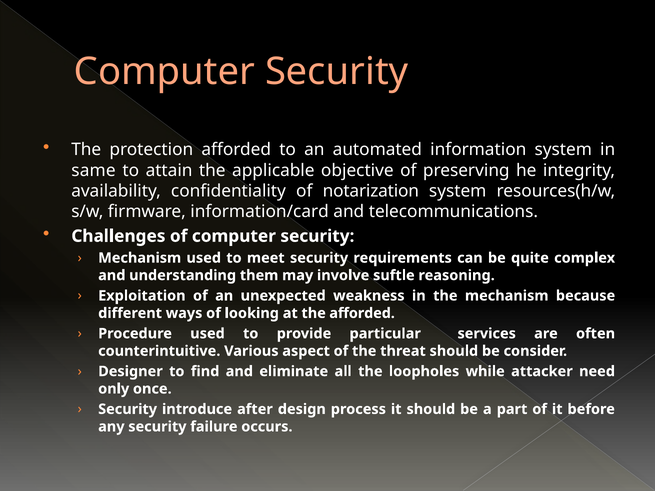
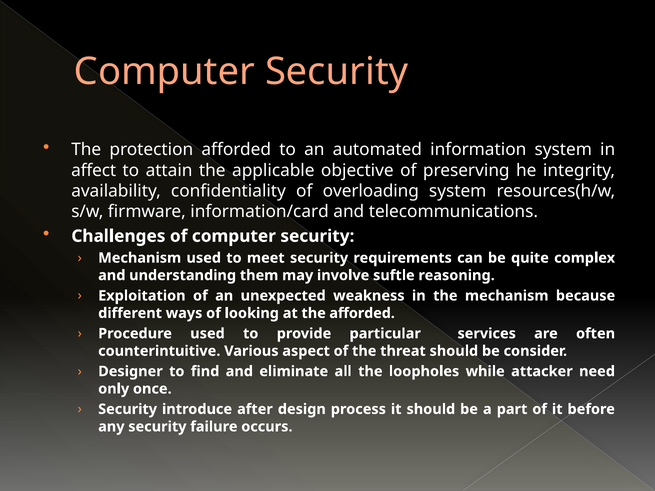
same: same -> affect (94, 170)
notarization: notarization -> overloading (371, 191)
